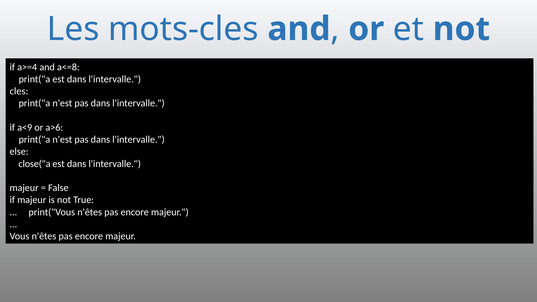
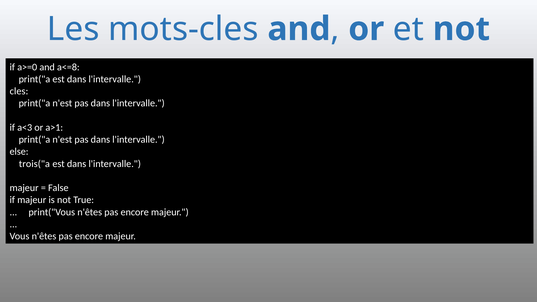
a>=4: a>=4 -> a>=0 (27, 67)
a<9: a<9 -> a<3 (25, 128)
a>6: a>6 -> a>1 (54, 128)
close("a: close("a -> trois("a (34, 164)
